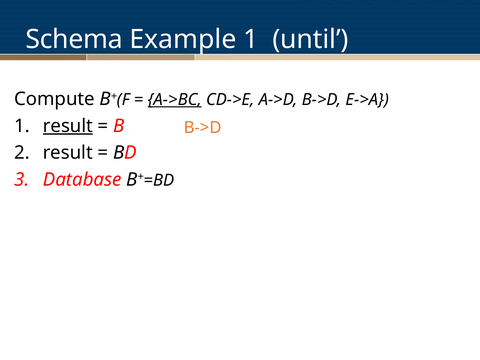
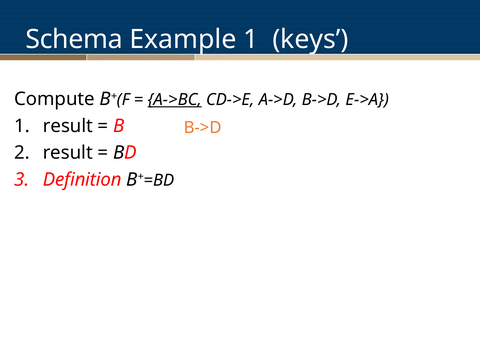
until: until -> keys (310, 40)
result underline: present -> none (68, 126)
Database: Database -> Definition (82, 180)
